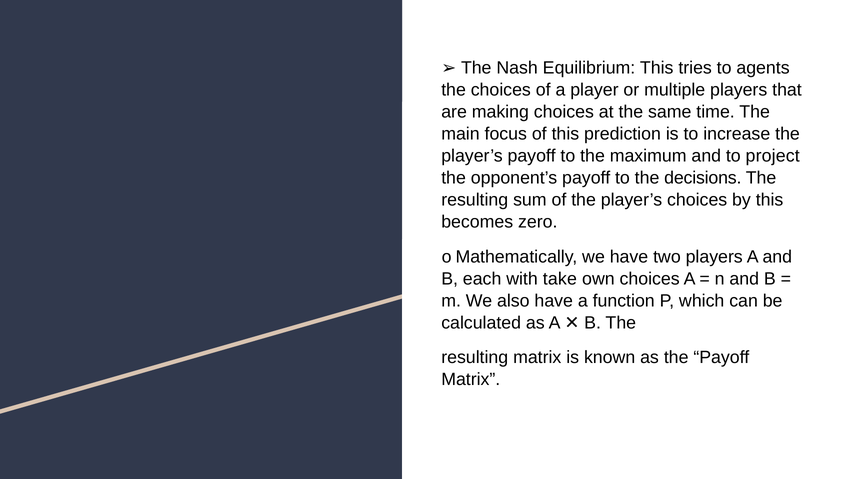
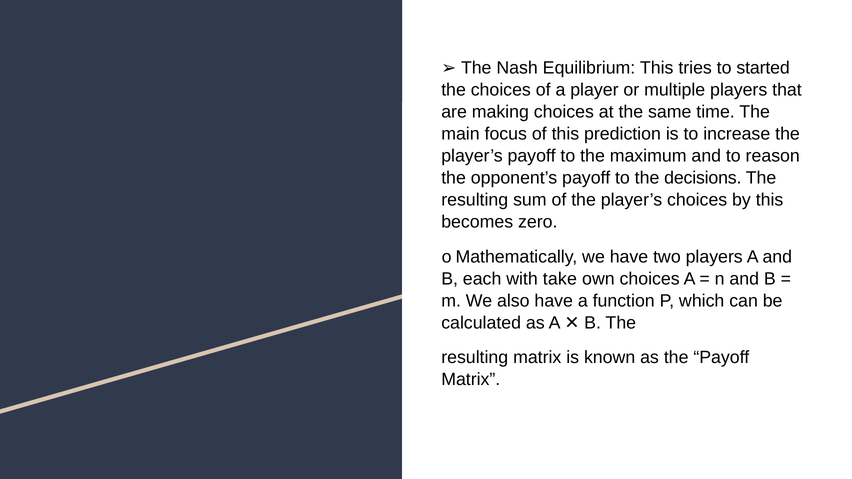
agents: agents -> started (763, 68)
project: project -> reason (773, 156)
